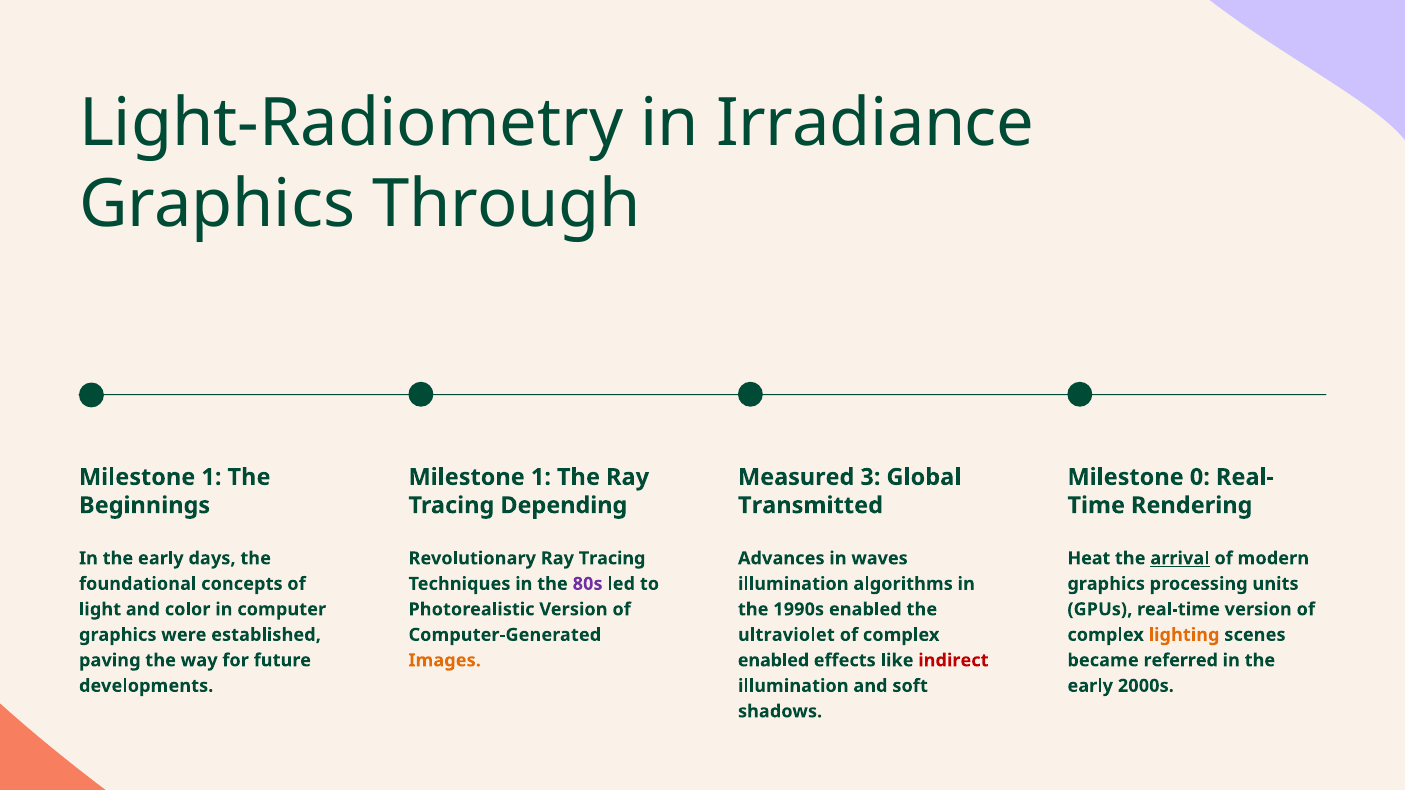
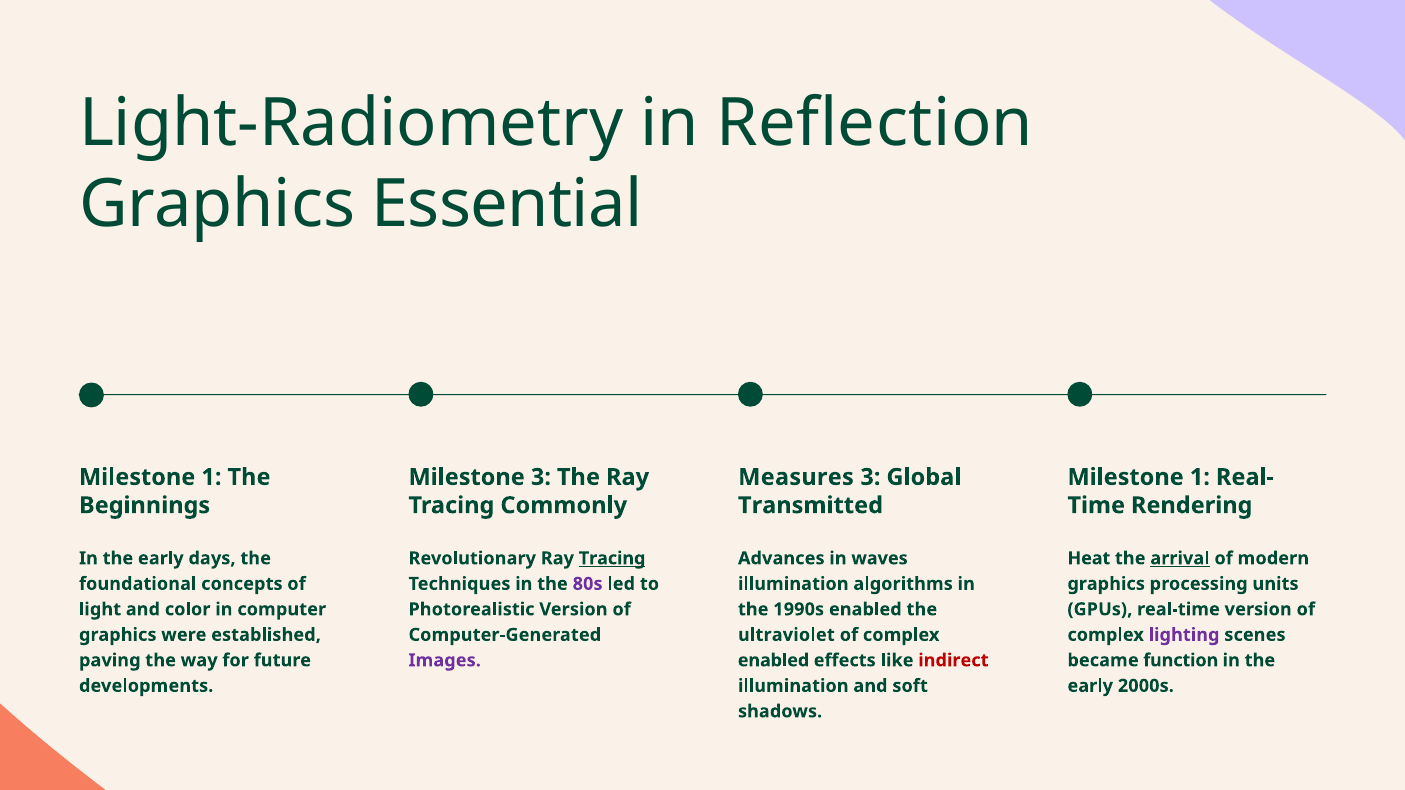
Irradiance: Irradiance -> Reflection (875, 124)
Through: Through -> Essential (507, 204)
1: 1 -> 3 (541, 477)
Measured: Measured -> Measures (796, 477)
0: 0 -> 1 (1200, 477)
Depending: Depending -> Commonly (564, 506)
Tracing underline: none -> present (612, 559)
lighting colour: orange -> purple (1184, 635)
referred: referred -> function (1181, 661)
Images colour: orange -> purple (445, 661)
